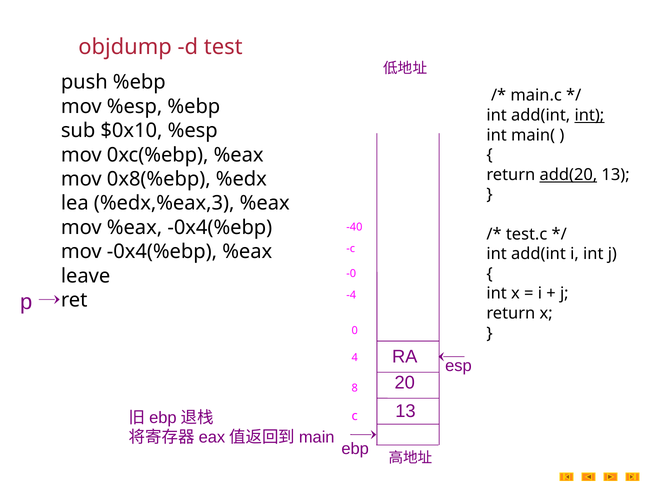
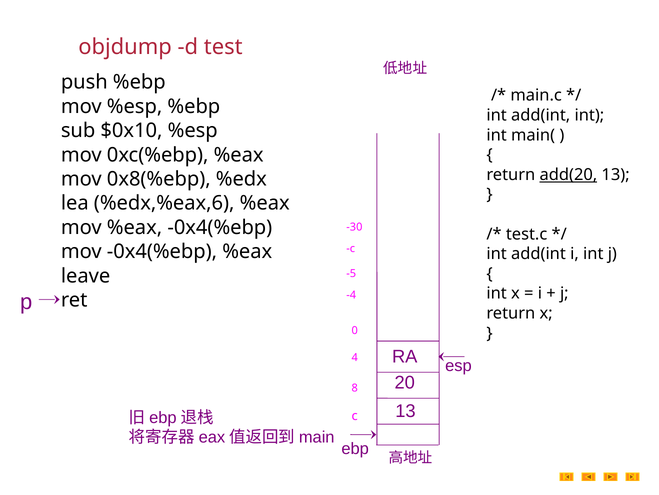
int underline: present -> none (589, 115)
%edx,%eax,3: %edx,%eax,3 -> %edx,%eax,6 (164, 203)
-40: -40 -> -30 (354, 227)
-0: -0 -> -5 (351, 273)
